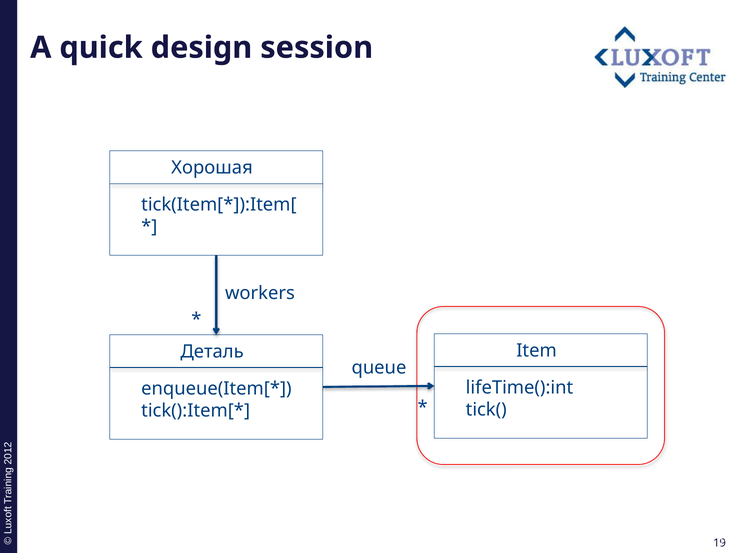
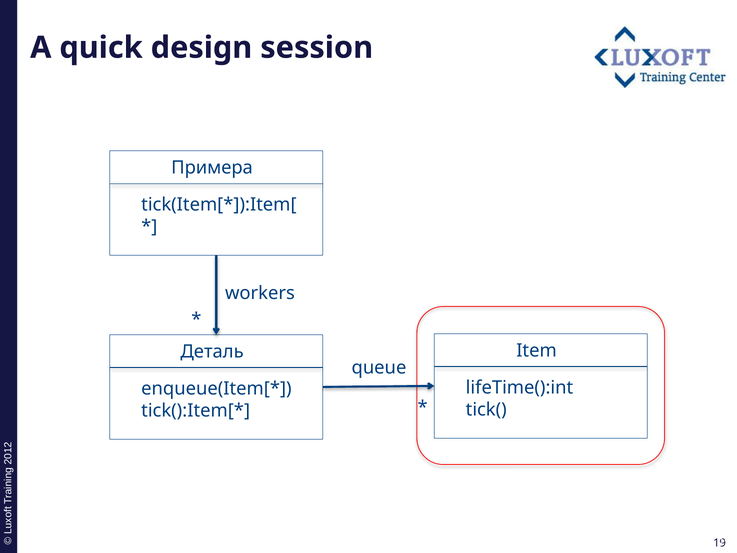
Хорошая: Хорошая -> Примера (212, 168)
